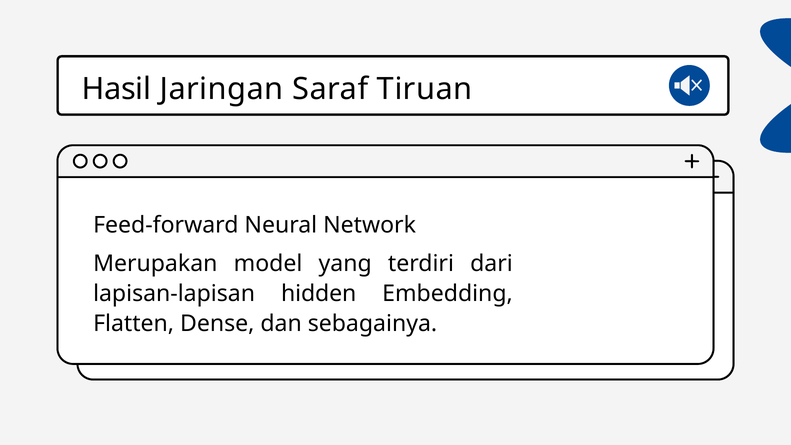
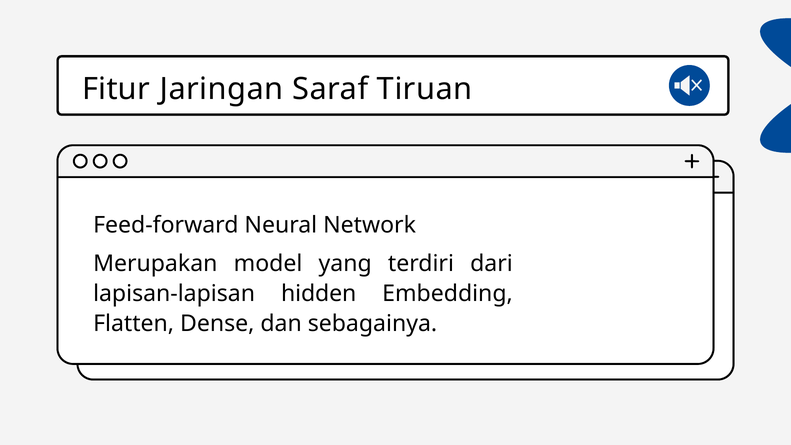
Hasil: Hasil -> Fitur (116, 89)
